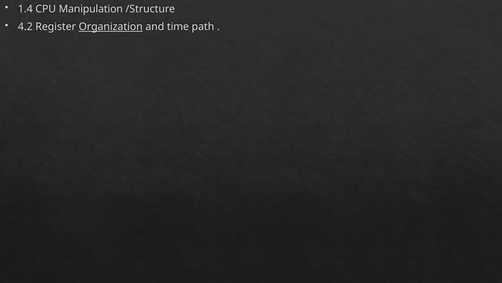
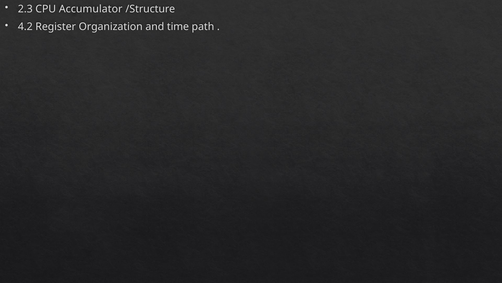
1.4: 1.4 -> 2.3 (25, 9)
Manipulation: Manipulation -> Accumulator (91, 9)
Organization underline: present -> none (111, 27)
